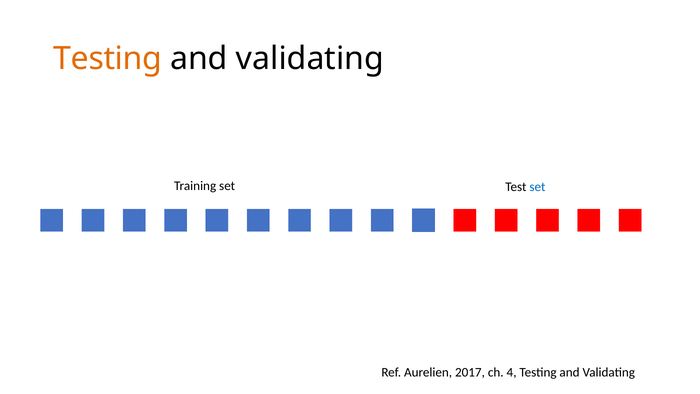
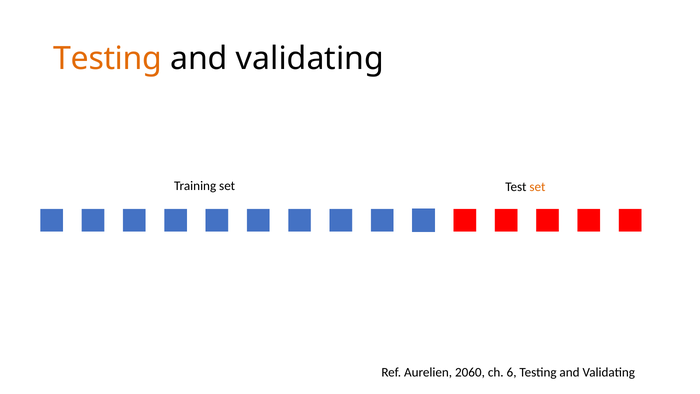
set colour: blue -> orange (537, 187)
2017: 2017 -> 2060 (470, 372)
4: 4 -> 6 (512, 372)
